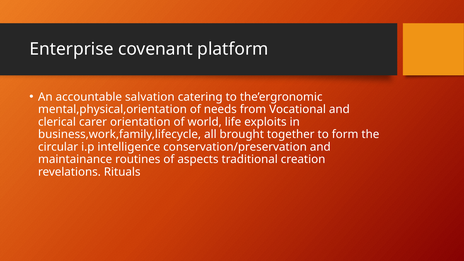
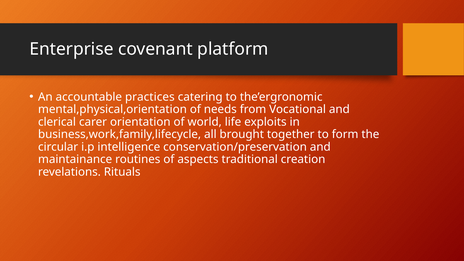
salvation: salvation -> practices (150, 97)
